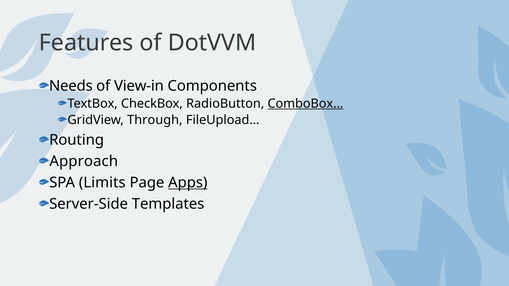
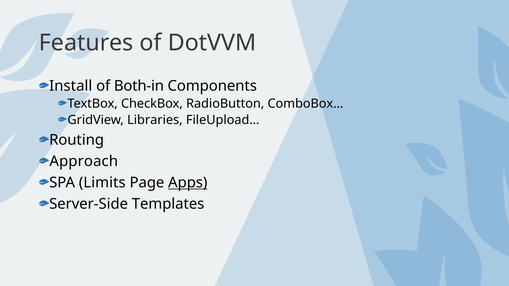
Needs: Needs -> Install (71, 86)
View-in: View-in -> Both-in (139, 86)
ComboBox… underline: present -> none (305, 104)
Through: Through -> Libraries (155, 120)
